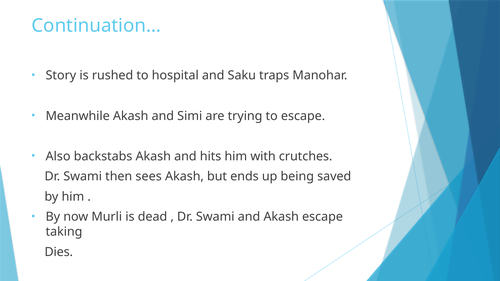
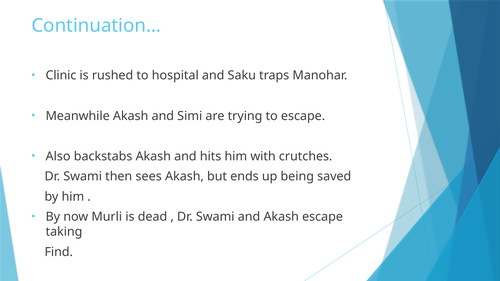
Story: Story -> Clinic (61, 76)
Dies: Dies -> Find (59, 252)
